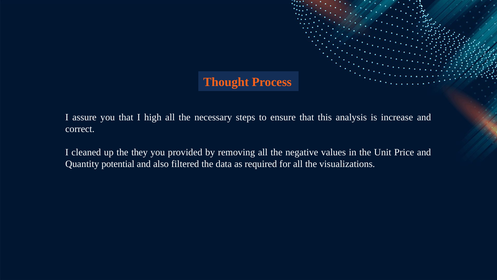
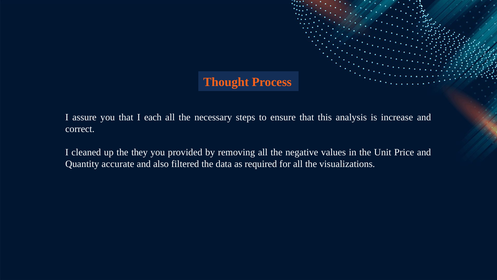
high: high -> each (153, 117)
potential: potential -> accurate (118, 164)
